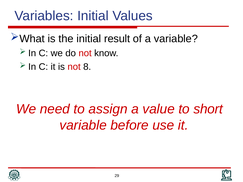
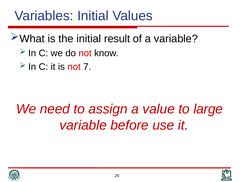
8: 8 -> 7 (87, 67)
short: short -> large (208, 109)
